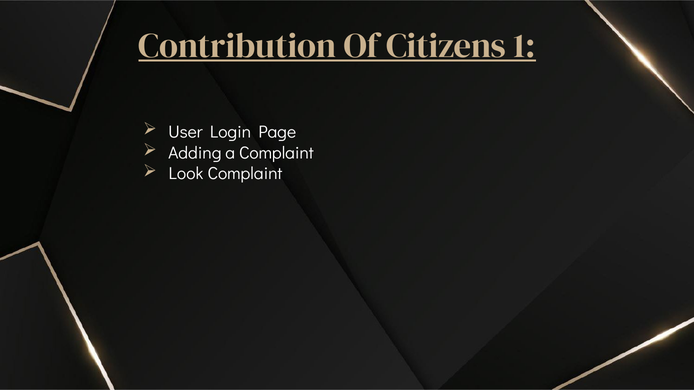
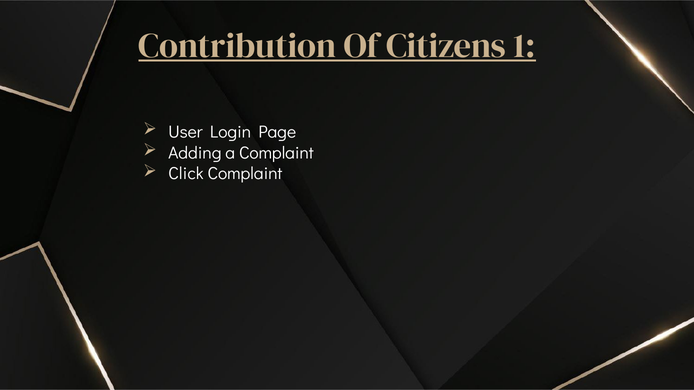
Look: Look -> Click (186, 174)
